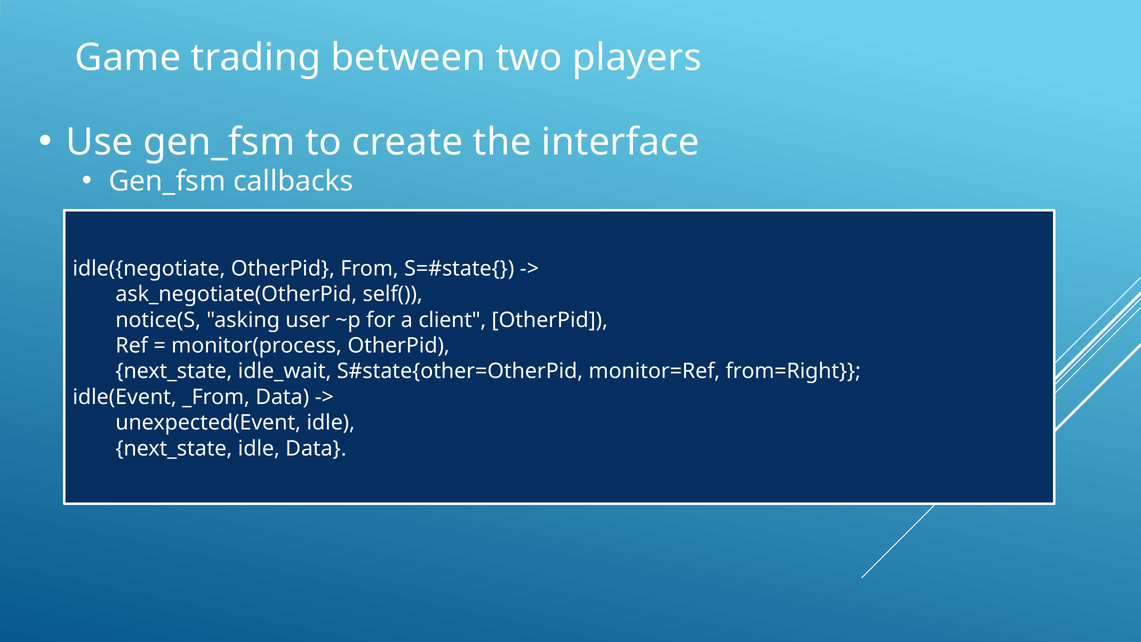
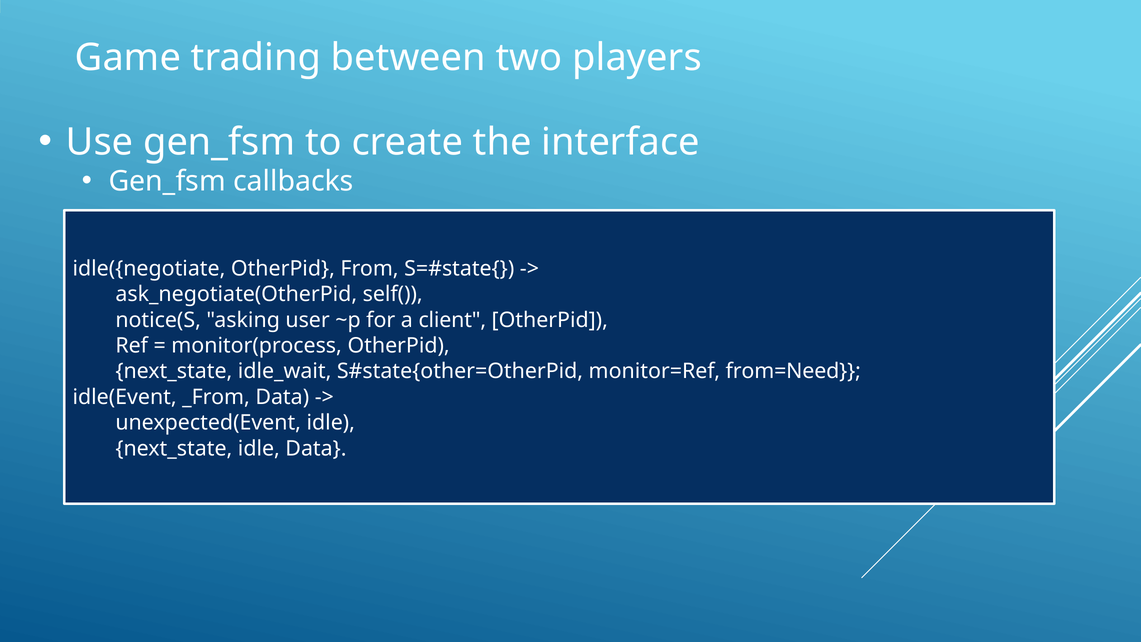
from=Right: from=Right -> from=Need (793, 371)
